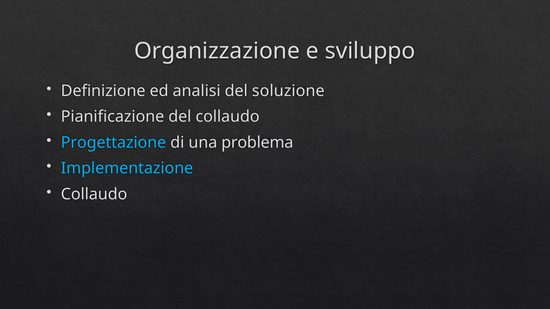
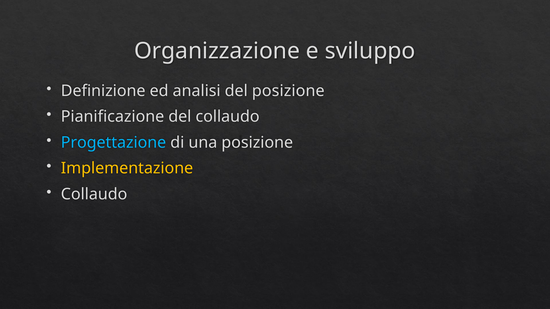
del soluzione: soluzione -> posizione (288, 91)
una problema: problema -> posizione (257, 143)
Implementazione colour: light blue -> yellow (127, 169)
